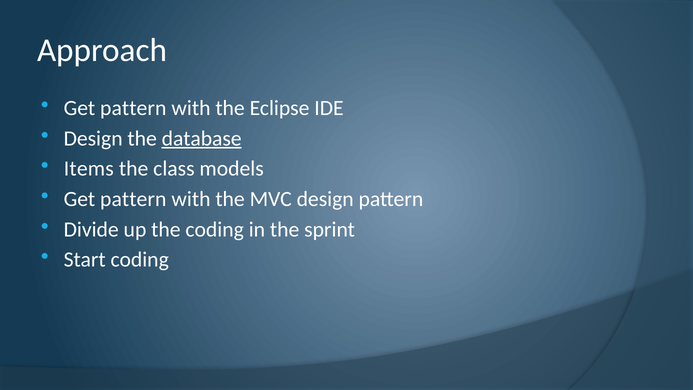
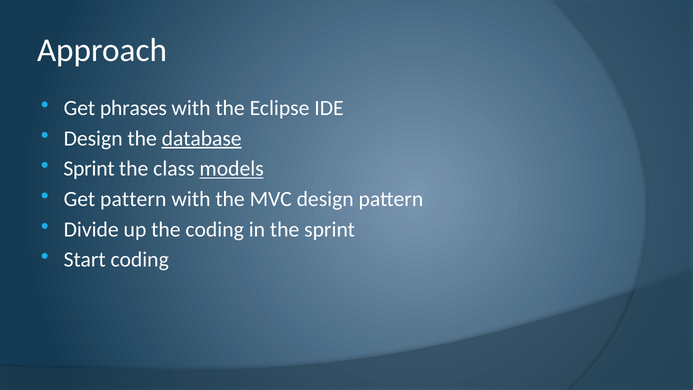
pattern: pattern -> phrases (133, 108)
Items: Items -> Sprint (89, 169)
models underline: none -> present (232, 169)
